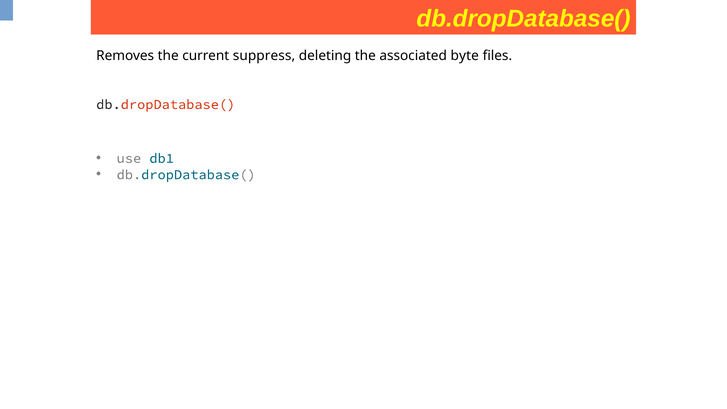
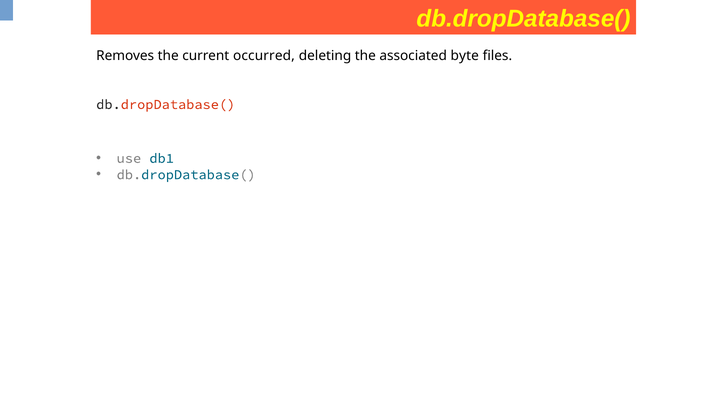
suppress: suppress -> occurred (264, 56)
